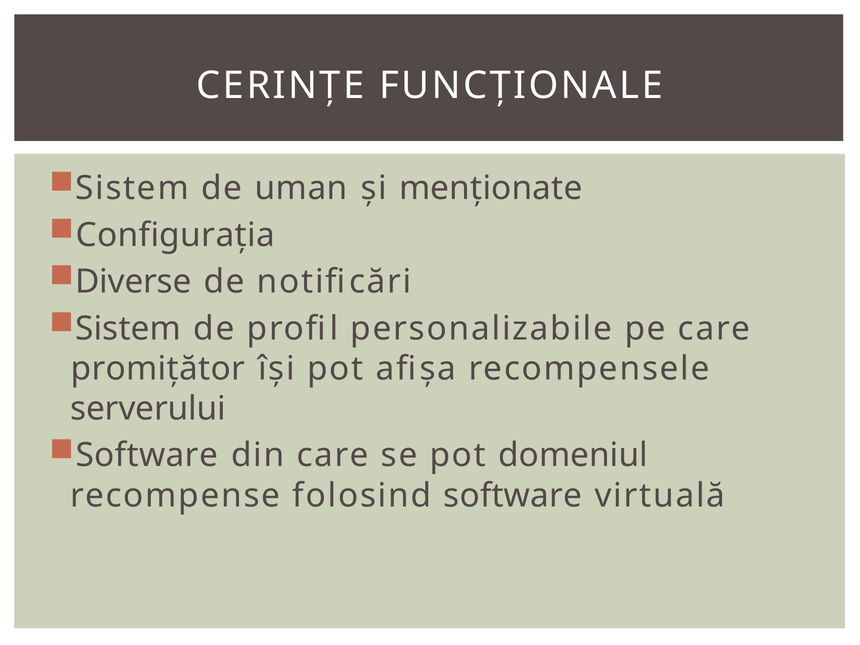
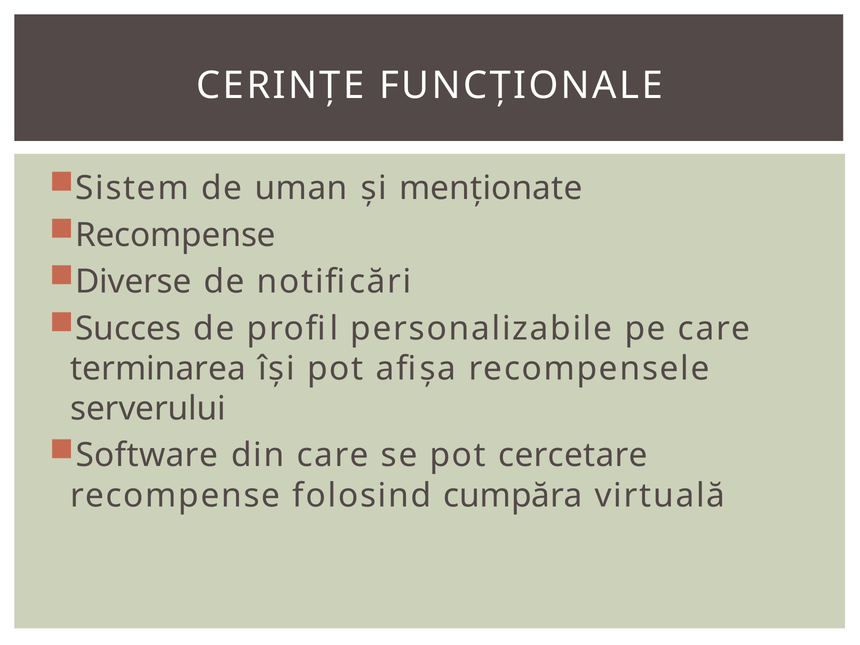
Configurația: Configurația -> Recompense (175, 235)
Sistem: Sistem -> Succes (128, 329)
promițător: promițător -> terminarea (158, 369)
domeniul: domeniul -> cercetare (573, 455)
folosind software: software -> cumpăra (513, 496)
